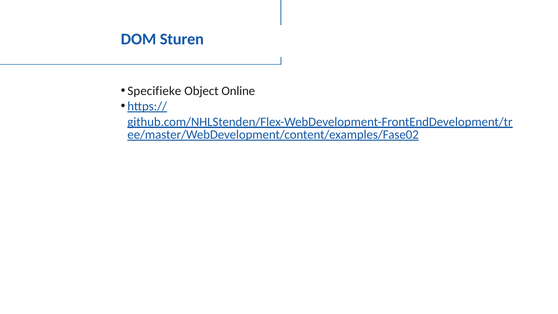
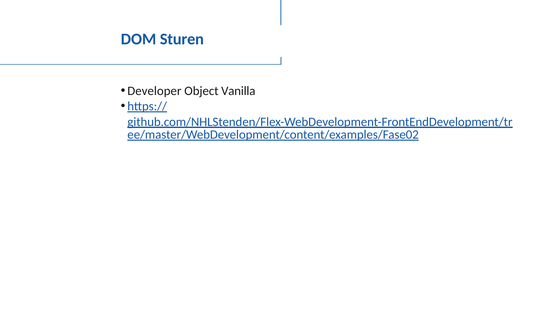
Specifieke: Specifieke -> Developer (154, 91)
Online: Online -> Vanilla (238, 91)
